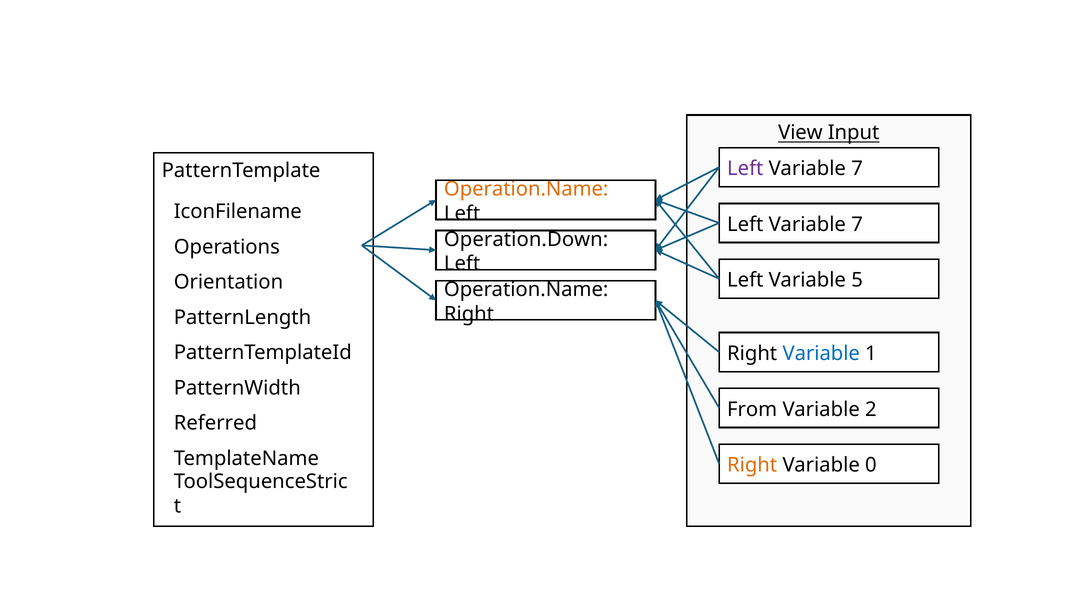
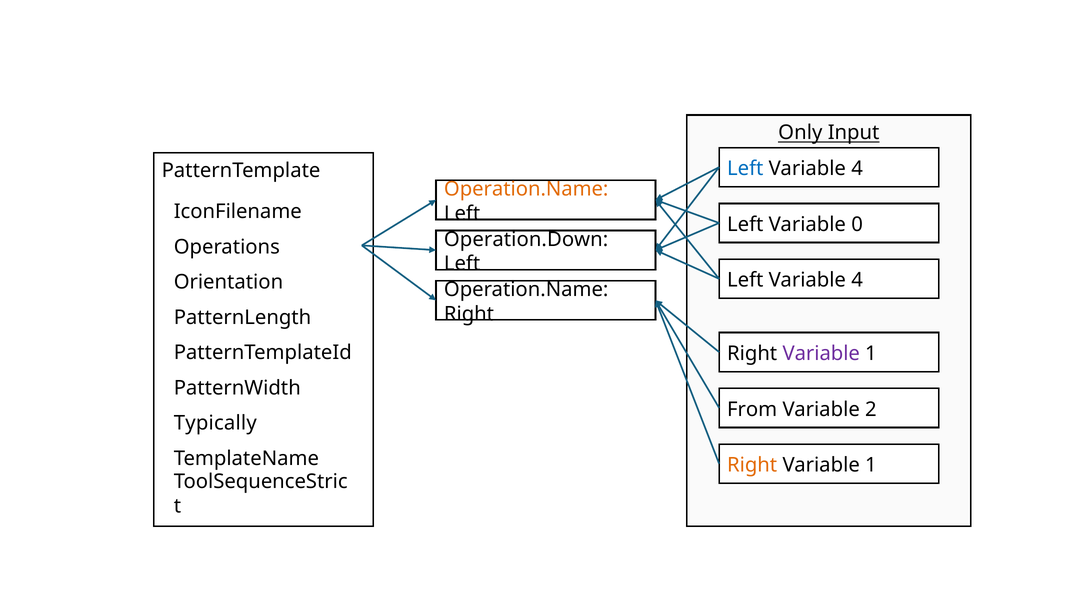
View: View -> Only (800, 133)
Left colour: purple -> blue (745, 168)
7: 7 -> 4 (857, 168)
7: 7 -> 0 (857, 224)
5: 5 -> 4 (857, 280)
Variable colour: blue -> purple (821, 353)
Referred: Referred -> Typically (215, 423)
0: 0 -> 1 (871, 465)
